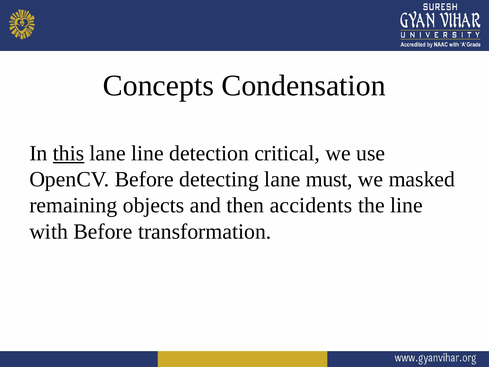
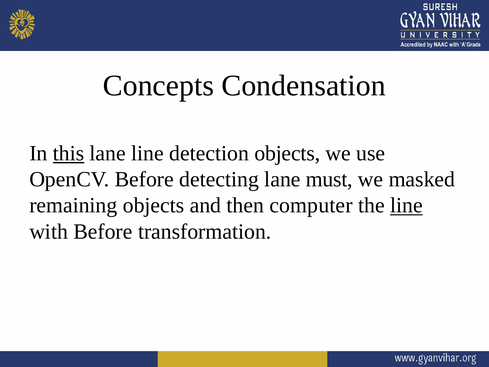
detection critical: critical -> objects (287, 153)
accidents: accidents -> computer (311, 205)
line underline: none -> present (406, 205)
